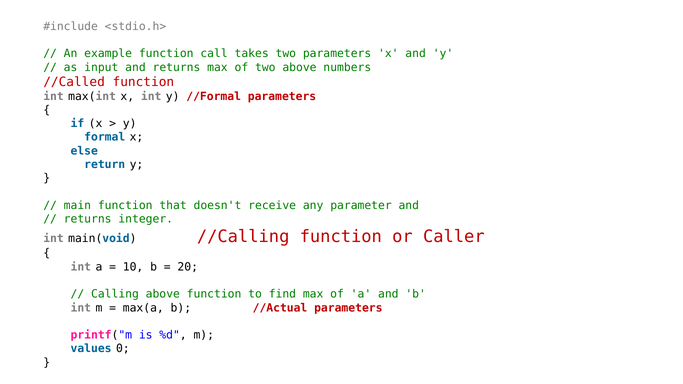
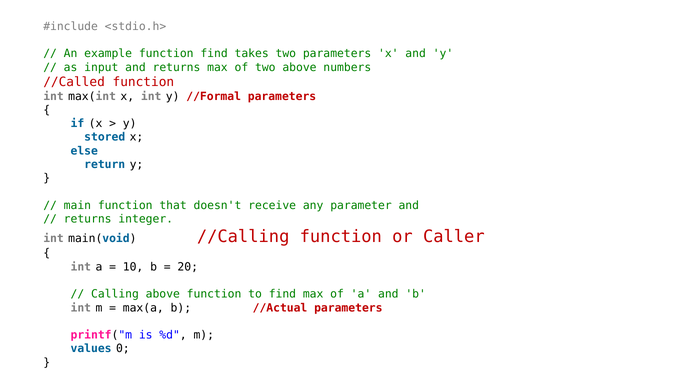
function call: call -> find (214, 54)
formal: formal -> stored (105, 137)
